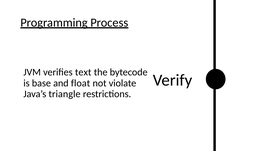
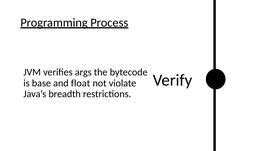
text: text -> args (83, 72)
triangle: triangle -> breadth (65, 94)
